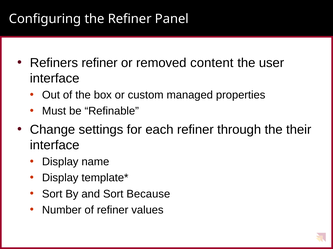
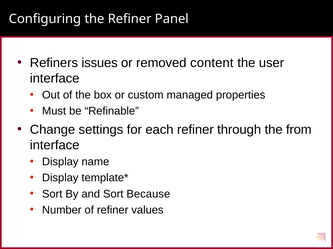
Refiners refiner: refiner -> issues (100, 63)
their: their -> from (299, 130)
